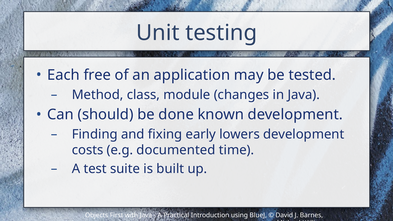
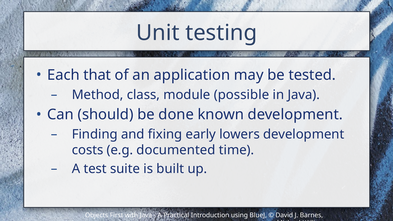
free: free -> that (97, 75)
changes: changes -> possible (241, 95)
